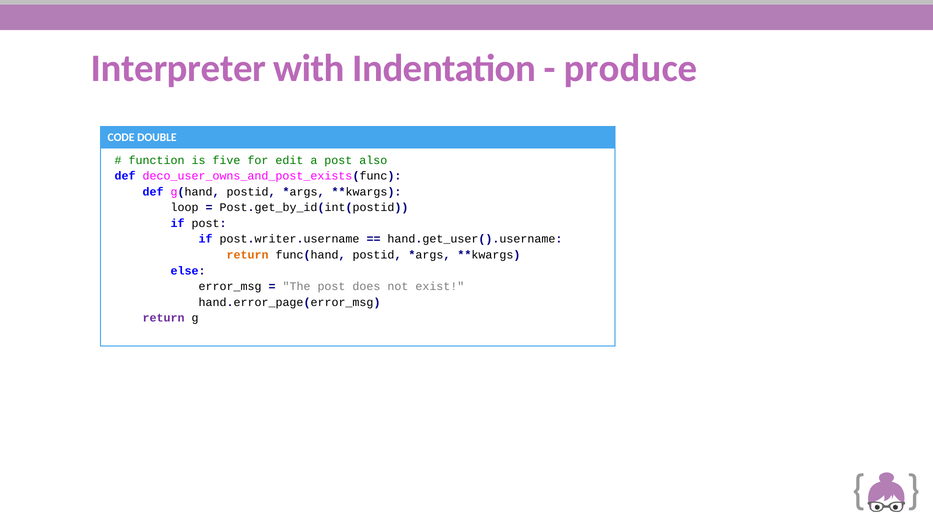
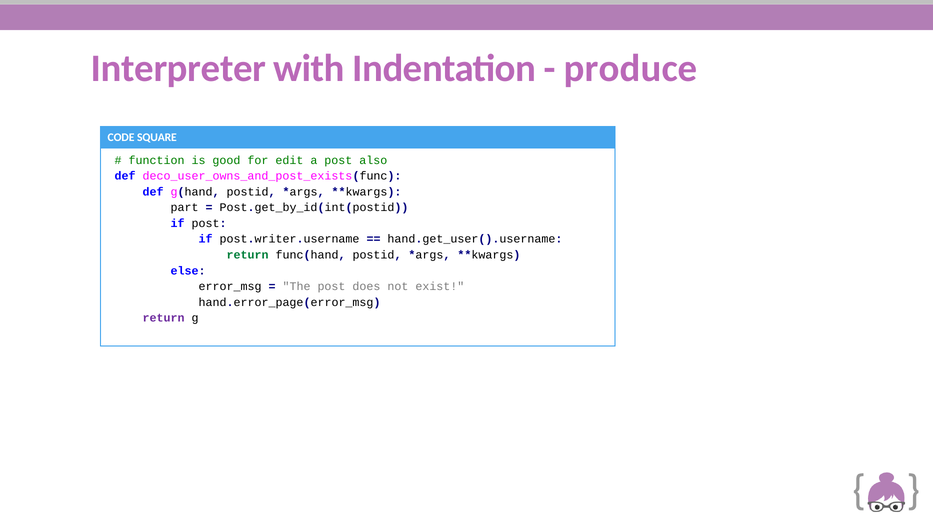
DOUBLE: DOUBLE -> SQUARE (157, 137)
five: five -> good (226, 160)
loop: loop -> part (185, 207)
return colour: orange -> green (248, 255)
